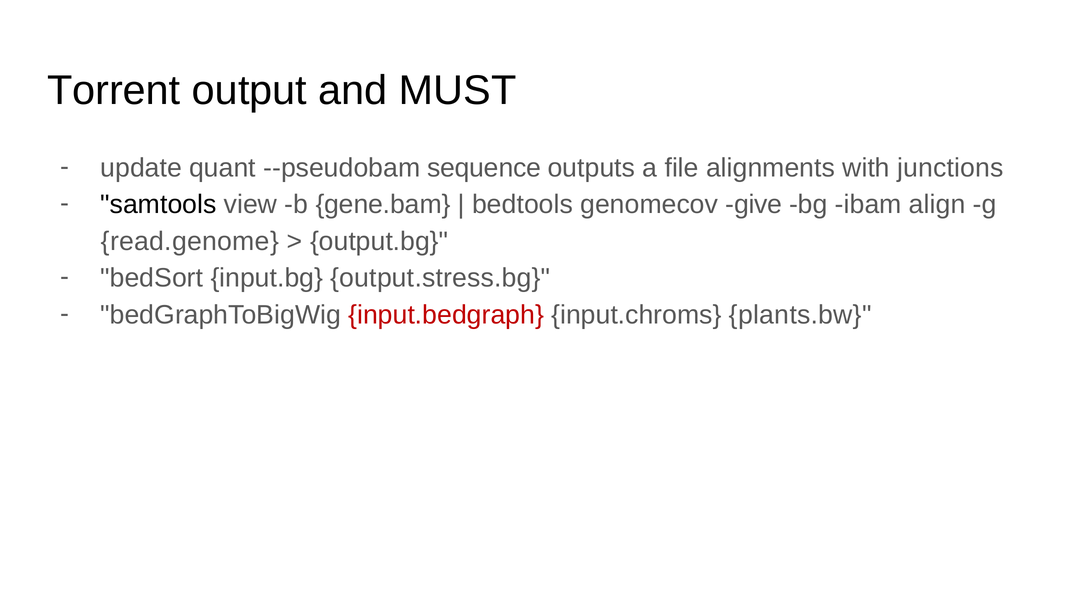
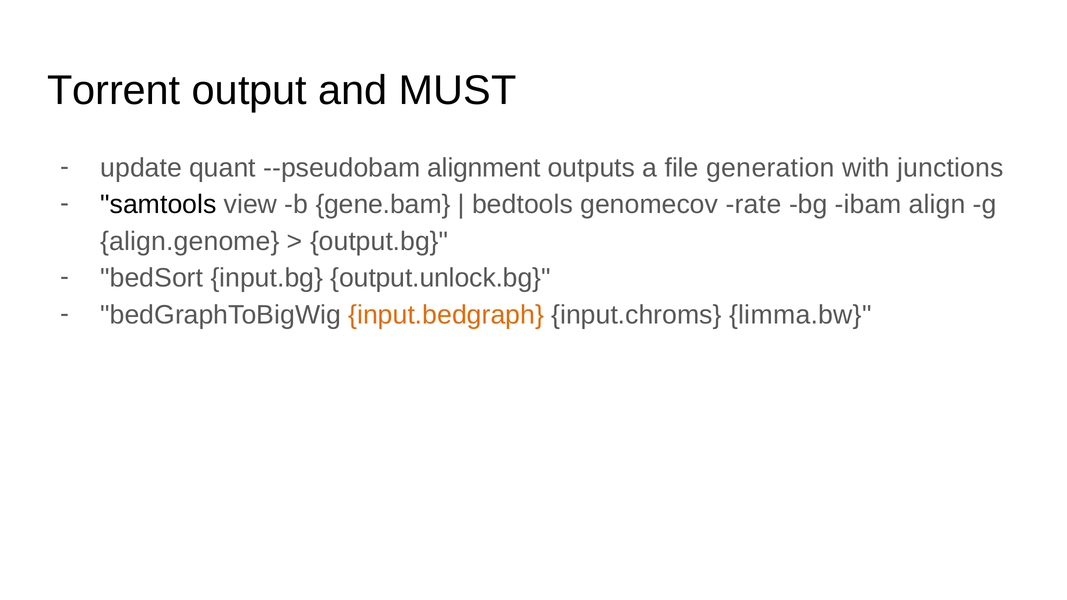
sequence: sequence -> alignment (484, 168)
alignments: alignments -> generation (770, 168)
give: give -> rate (754, 205)
read.genome: read.genome -> align.genome (190, 241)
output.stress.bg: output.stress.bg -> output.unlock.bg (440, 278)
input.bedgraph colour: red -> orange (446, 315)
plants.bw: plants.bw -> limma.bw (800, 315)
